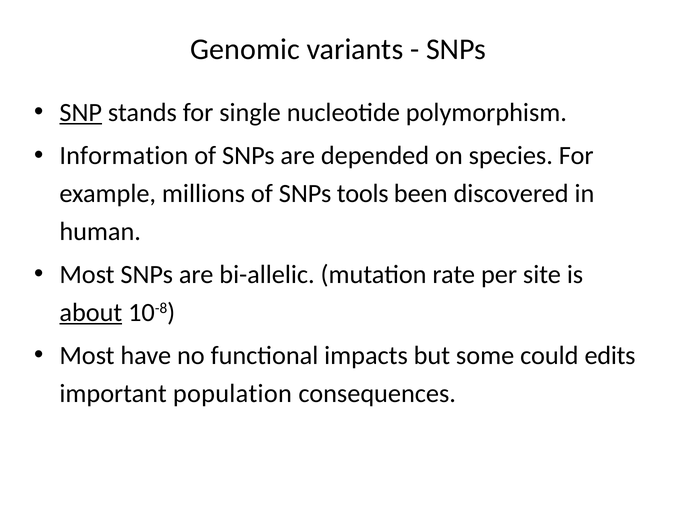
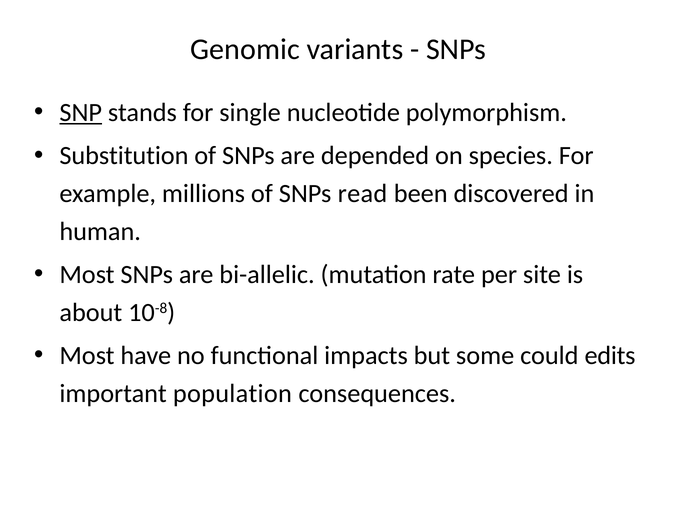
Information: Information -> Substitution (124, 156)
tools: tools -> read (362, 194)
about underline: present -> none (91, 313)
